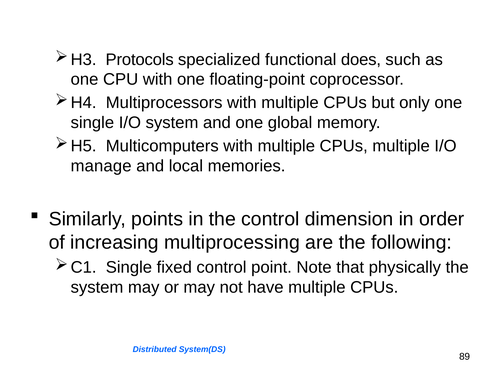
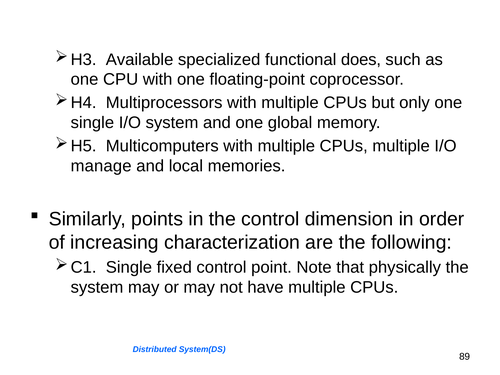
Protocols: Protocols -> Available (140, 59)
multiprocessing: multiprocessing -> characterization (232, 242)
